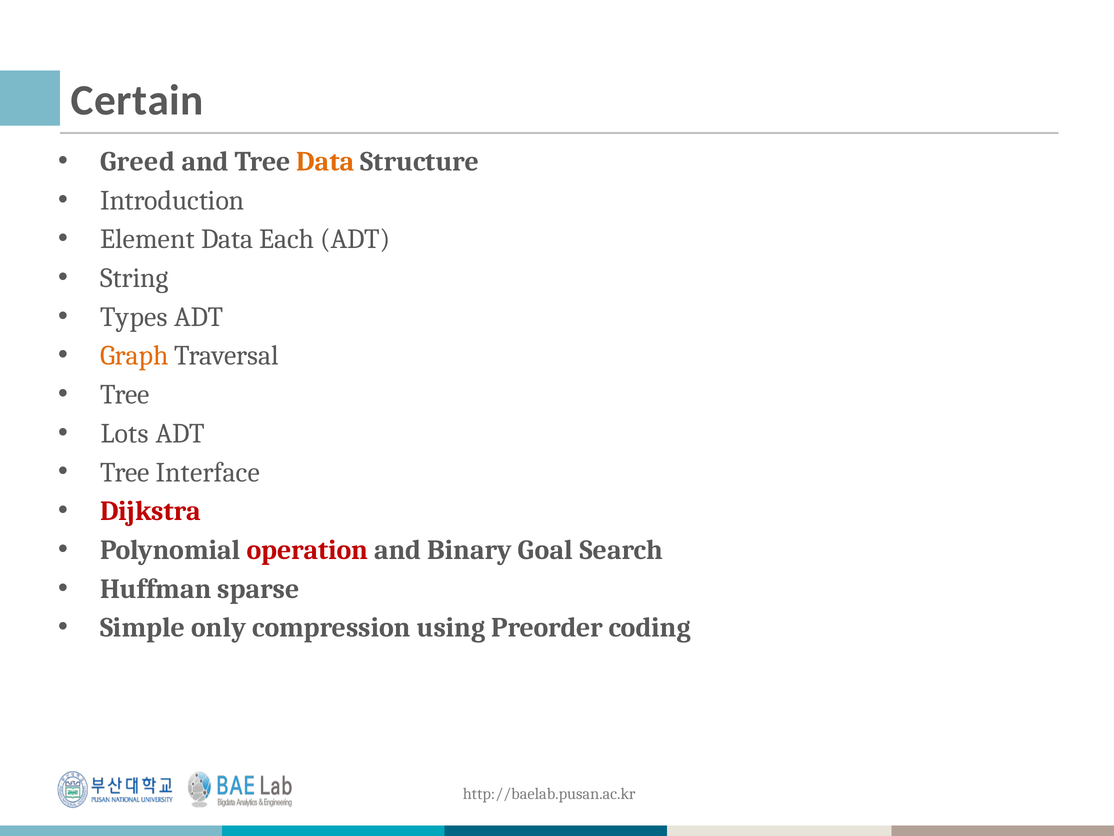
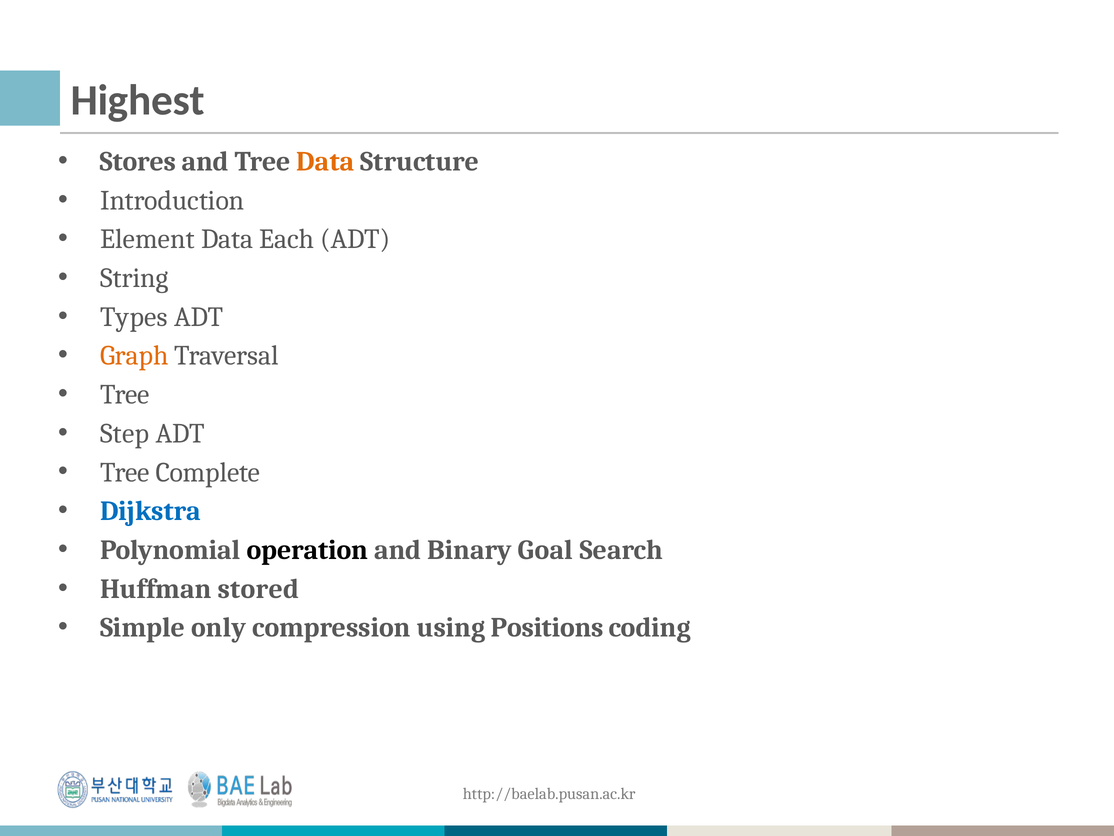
Certain: Certain -> Highest (138, 100)
Greed: Greed -> Stores (138, 161)
Lots: Lots -> Step (125, 433)
Interface: Interface -> Complete (208, 472)
Dijkstra colour: red -> blue (150, 511)
operation colour: red -> black (307, 550)
sparse: sparse -> stored (258, 589)
Preorder: Preorder -> Positions (547, 627)
